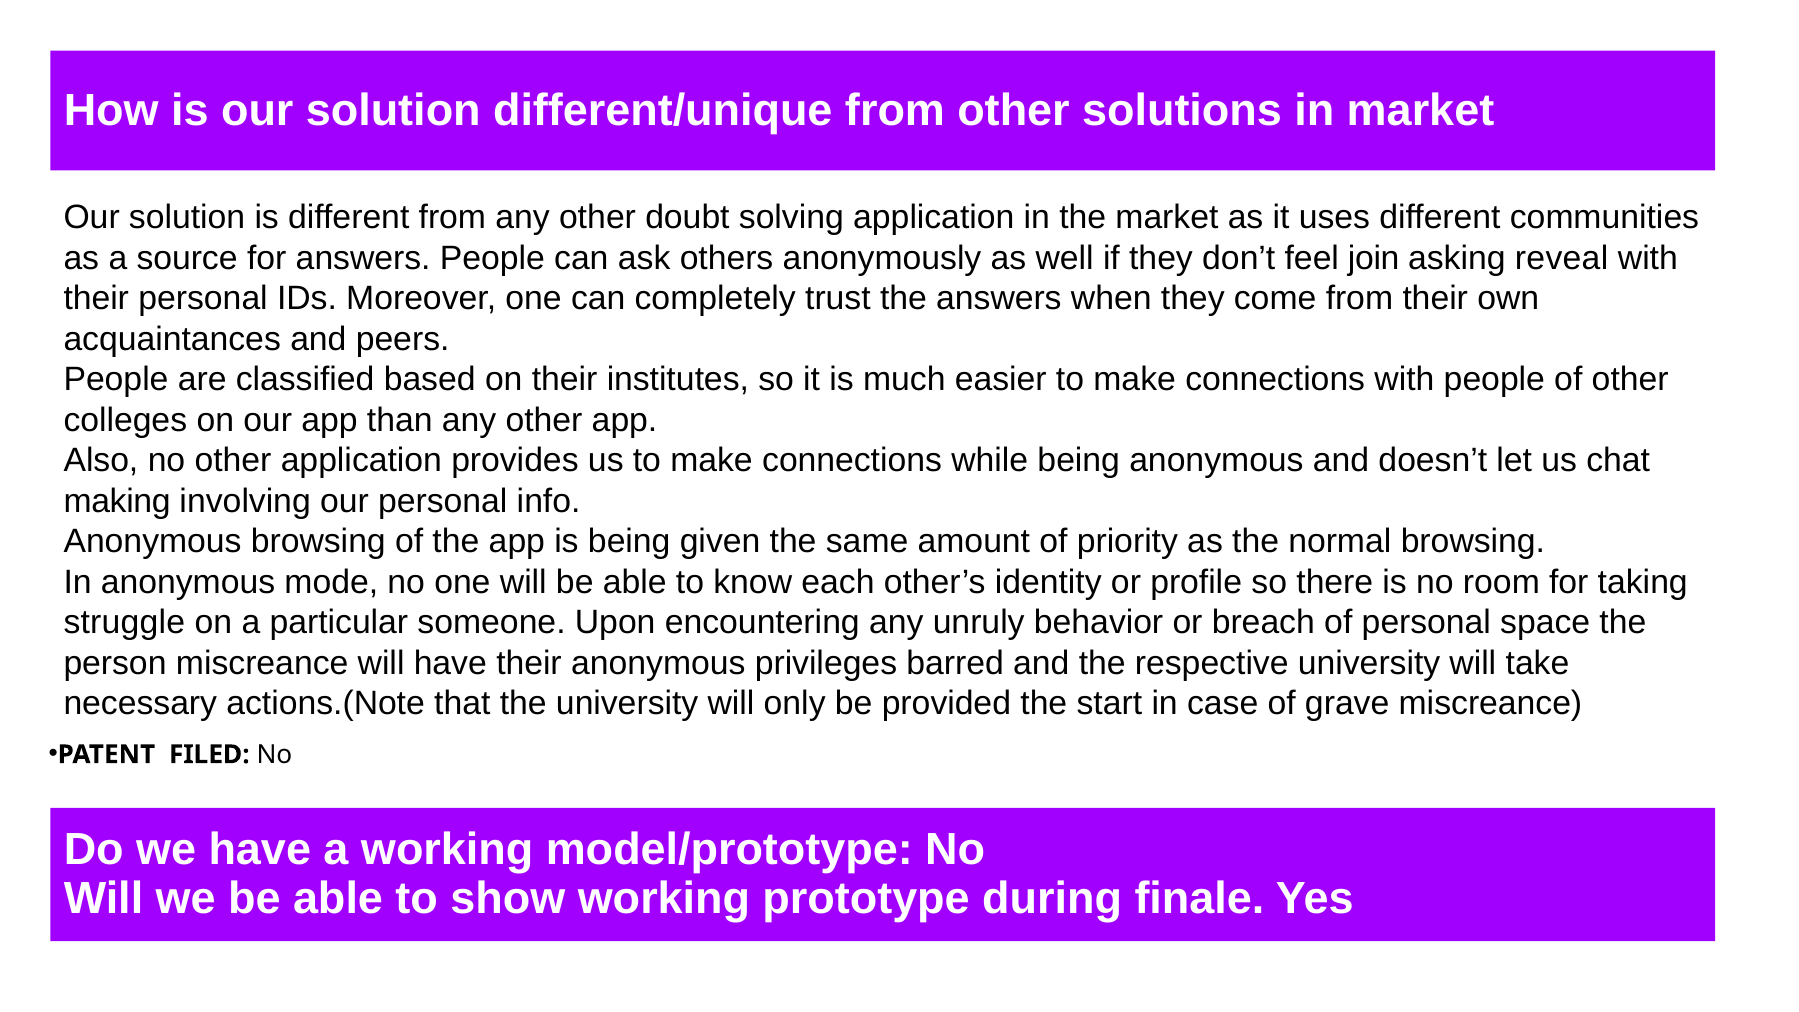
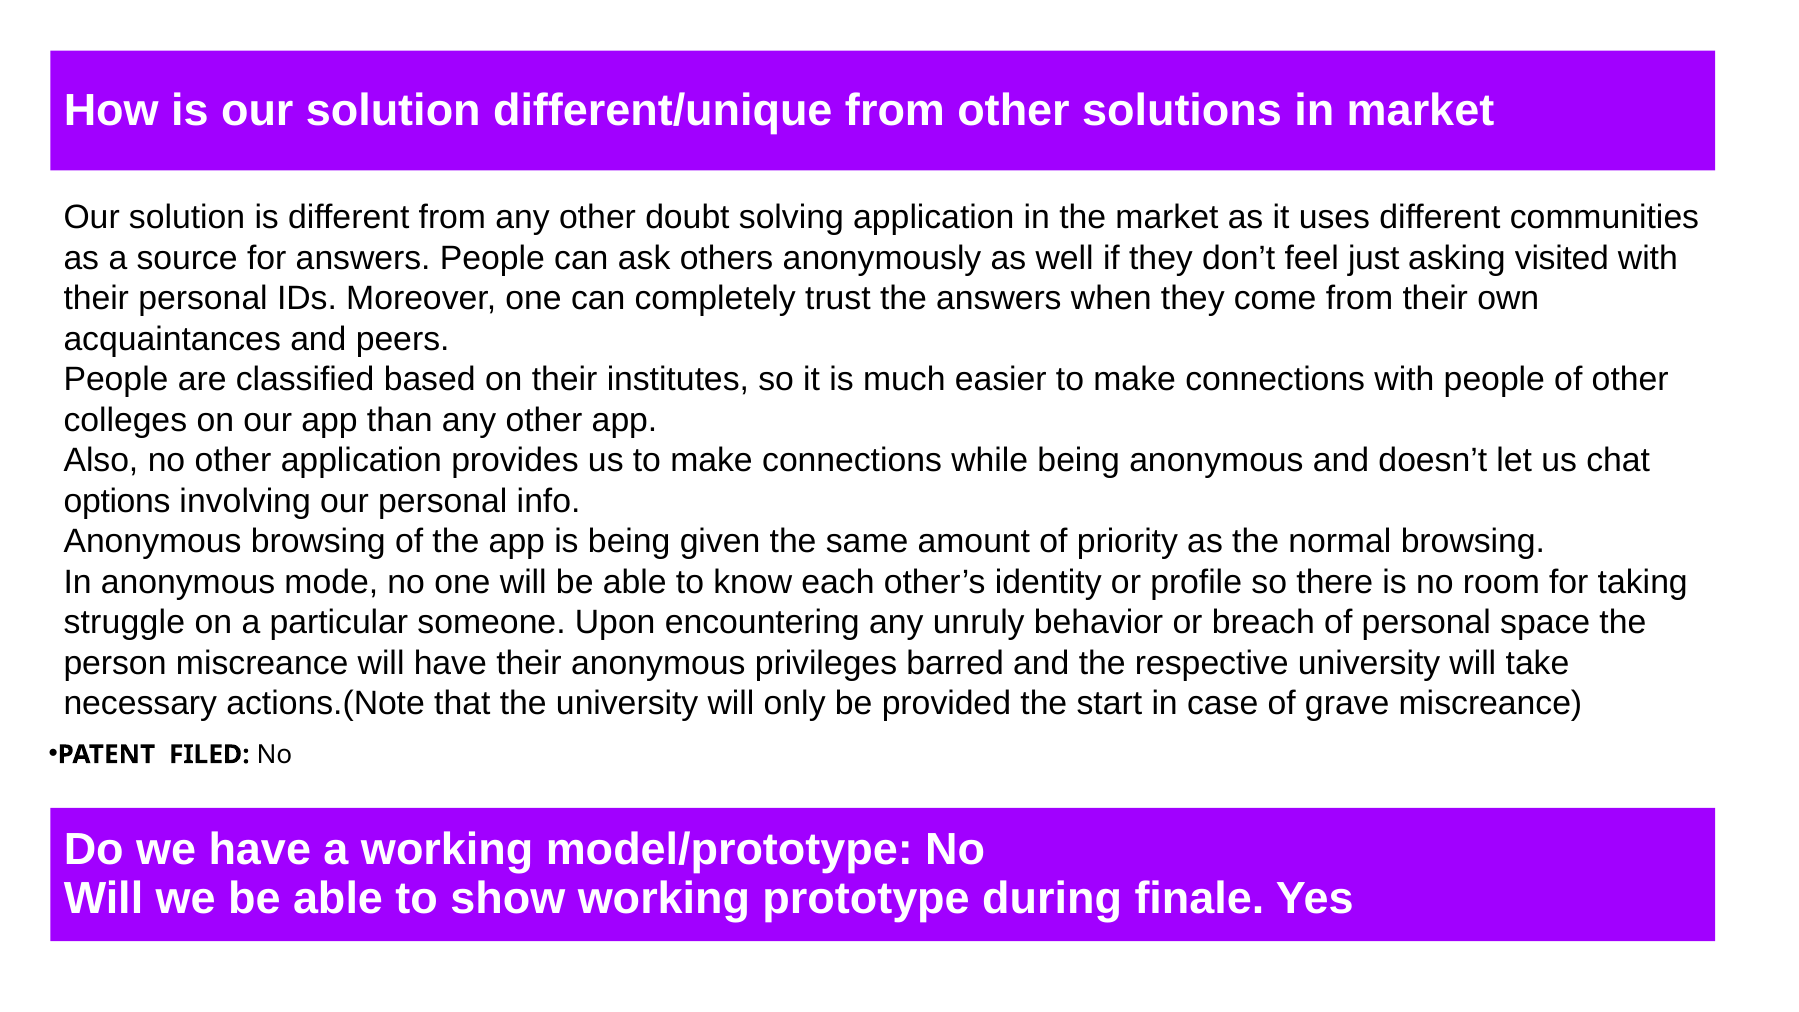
join: join -> just (1374, 258)
reveal: reveal -> visited (1562, 258)
making: making -> options (117, 501)
